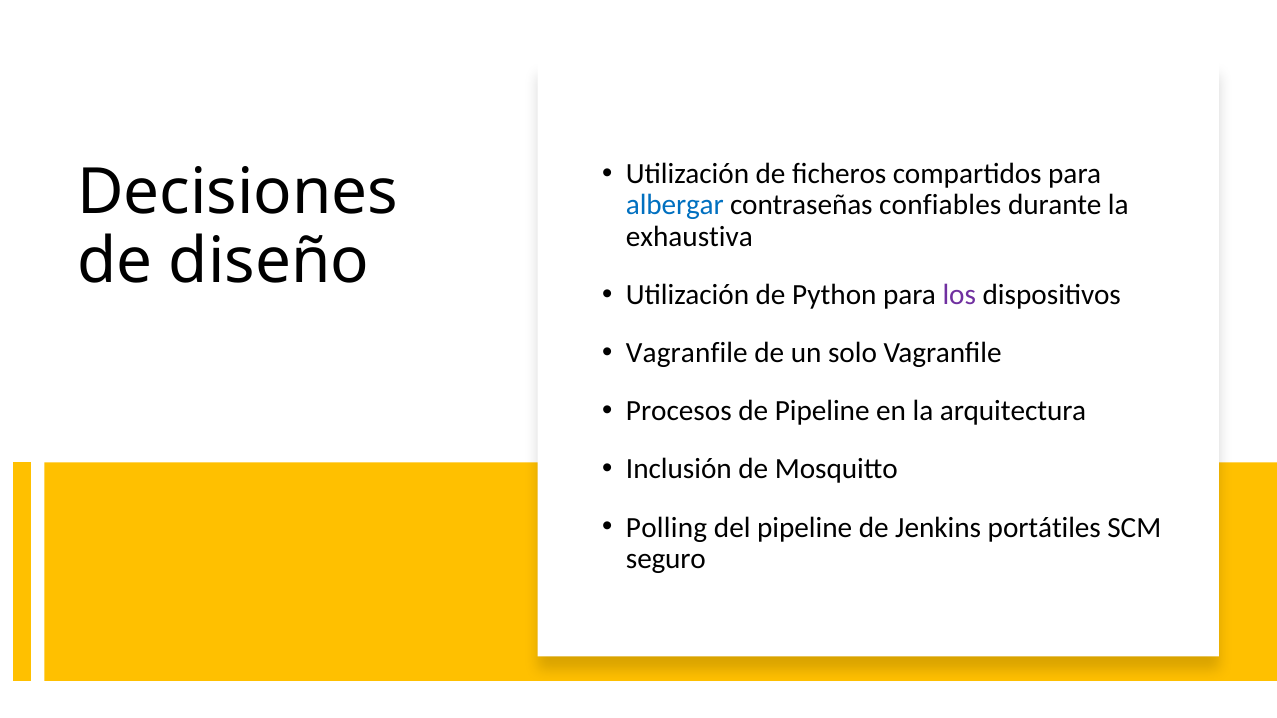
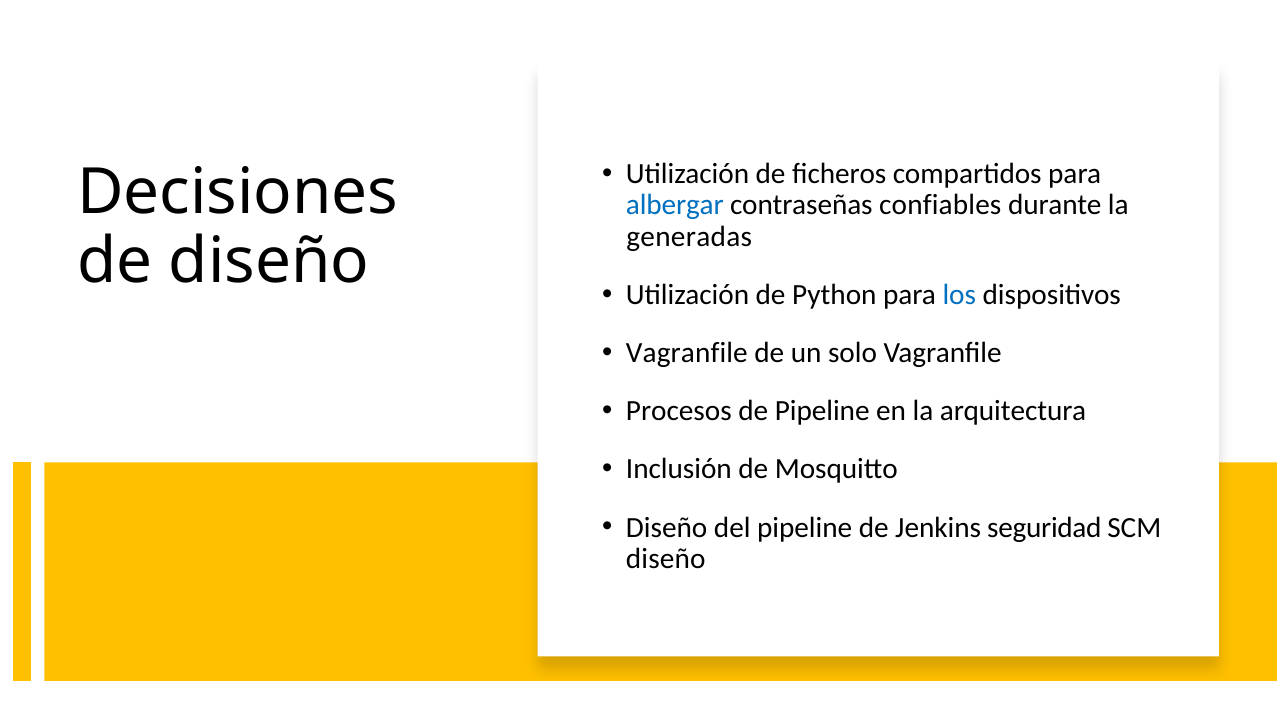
exhaustiva: exhaustiva -> generadas (689, 237)
los colour: purple -> blue (959, 295)
Polling: Polling -> Diseño (667, 528)
portátiles: portátiles -> seguridad (1044, 528)
seguro: seguro -> diseño (666, 559)
